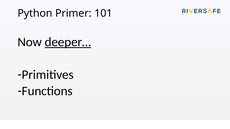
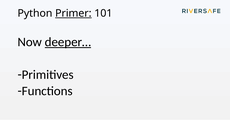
Primer underline: none -> present (73, 13)
